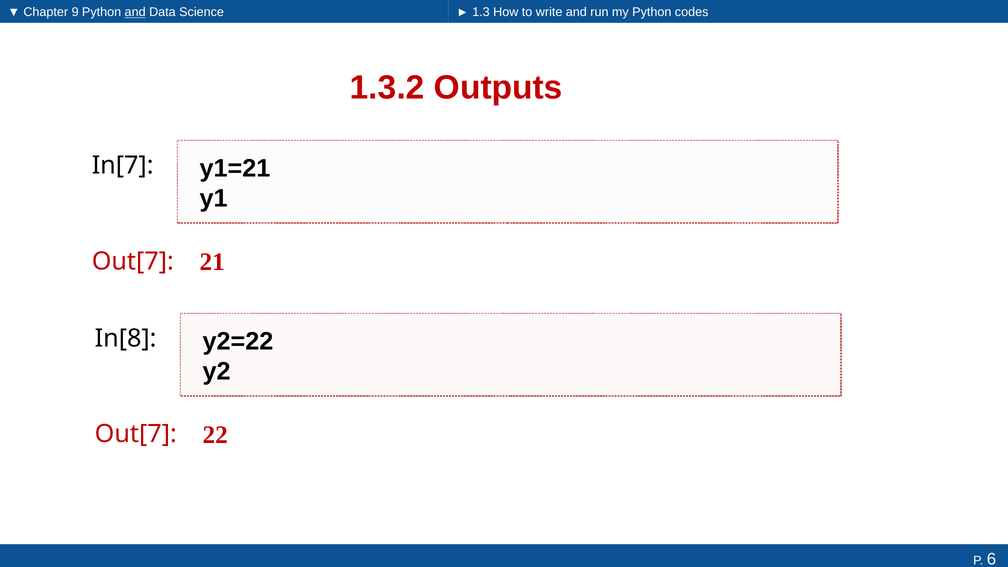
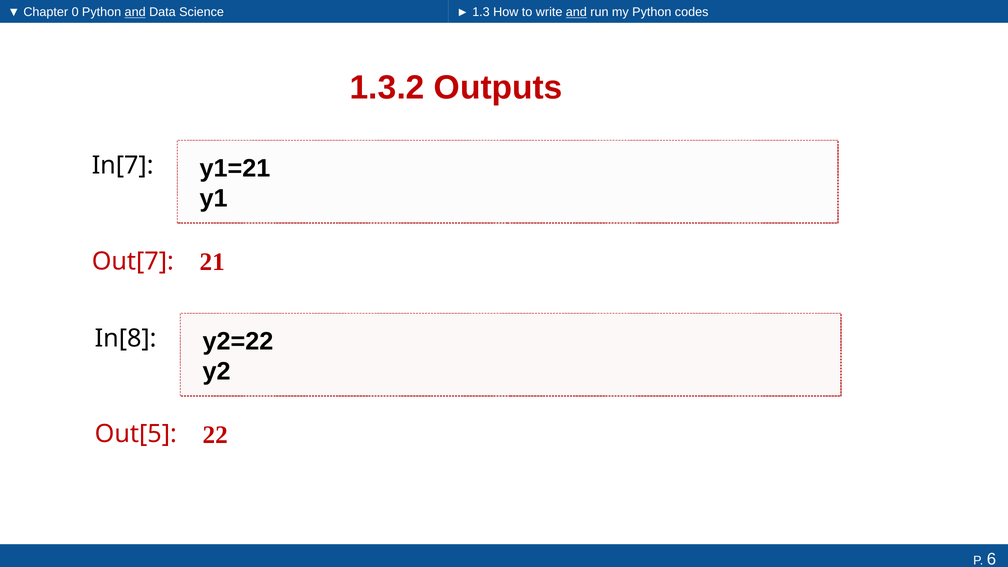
9: 9 -> 0 (75, 12)
and underline: none -> present (576, 12)
Out[7: Out[7 -> Out[5 (136, 434)
